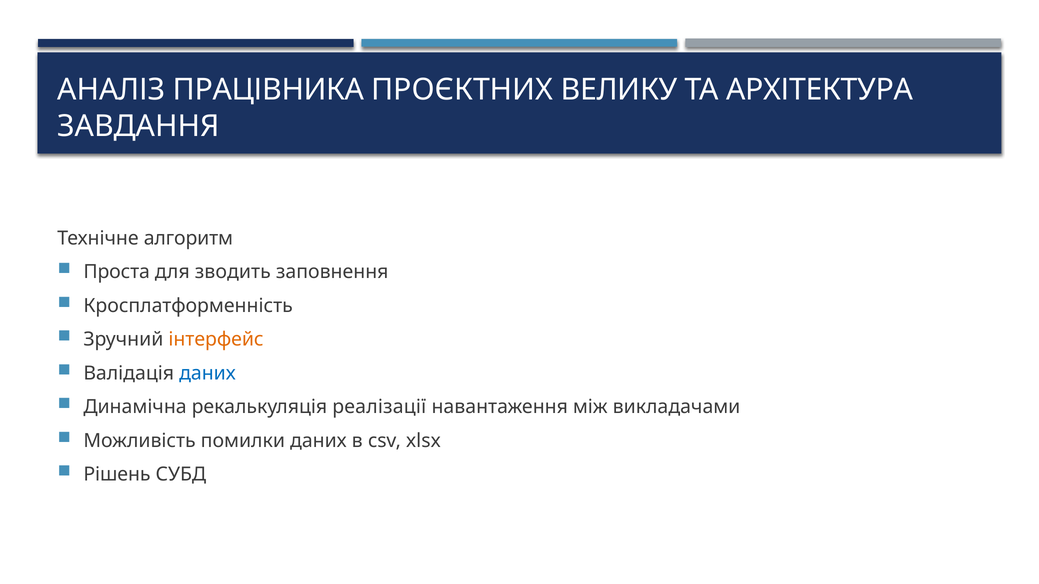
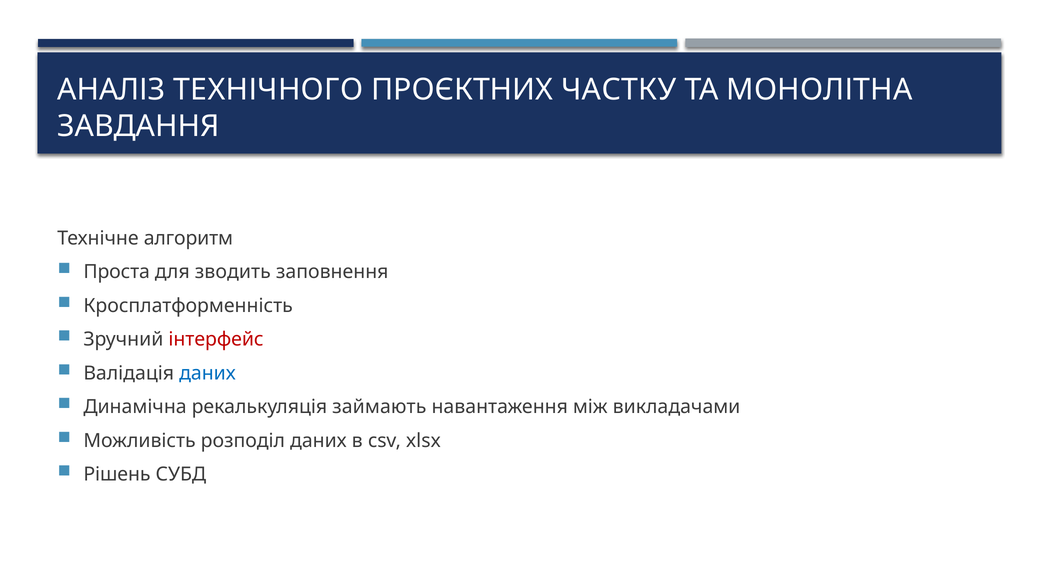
ПРАЦІВНИКА: ПРАЦІВНИКА -> ТЕХНІЧНОГО (268, 90)
ВЕЛИКУ: ВЕЛИКУ -> ЧАСТКУ (619, 90)
АРХІТЕКТУРА: АРХІТЕКТУРА -> МОНОЛІТНА (819, 90)
інтерфейс colour: orange -> red (216, 340)
реалізації: реалізації -> займають (379, 407)
помилки: помилки -> розподіл (243, 441)
